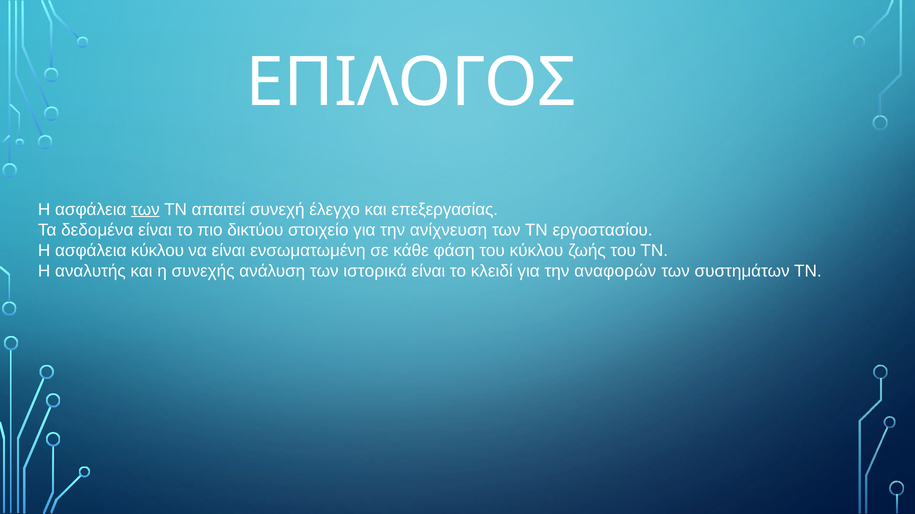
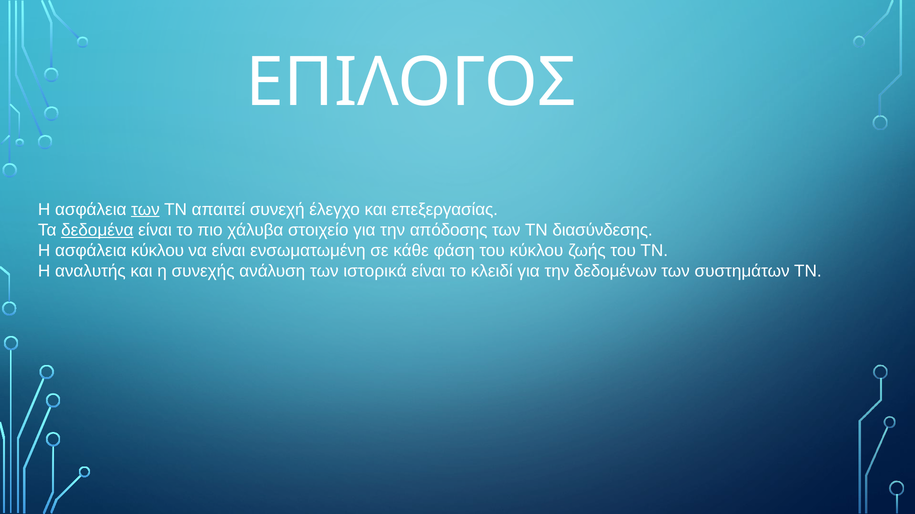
δεδομένα underline: none -> present (97, 230)
δικτύου: δικτύου -> χάλυβα (255, 230)
ανίχνευση: ανίχνευση -> απόδοσης (449, 230)
εργοστασίου: εργοστασίου -> διασύνδεσης (603, 230)
αναφορών: αναφορών -> δεδομένων (615, 271)
